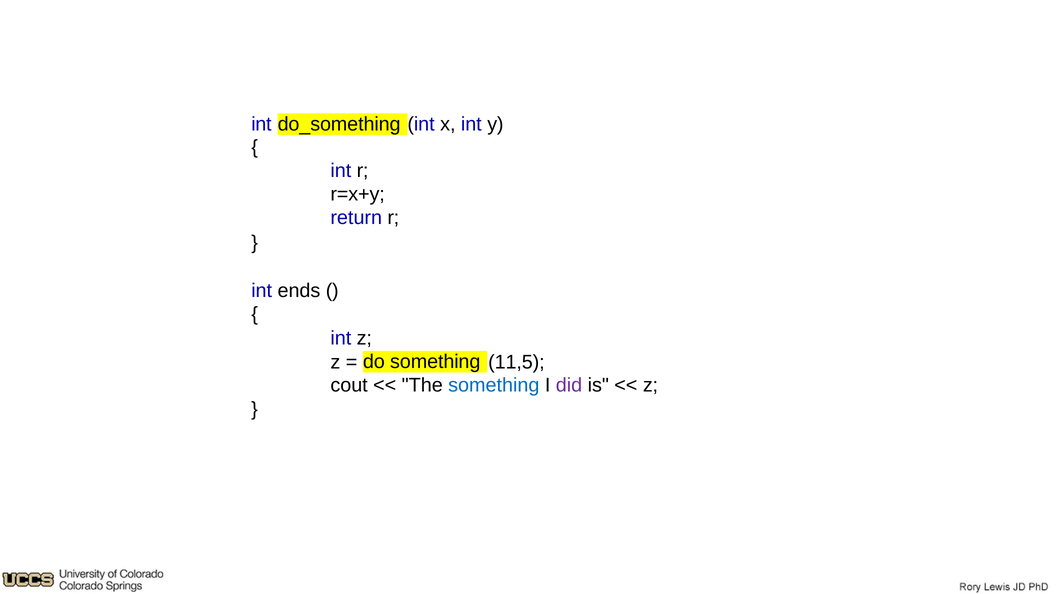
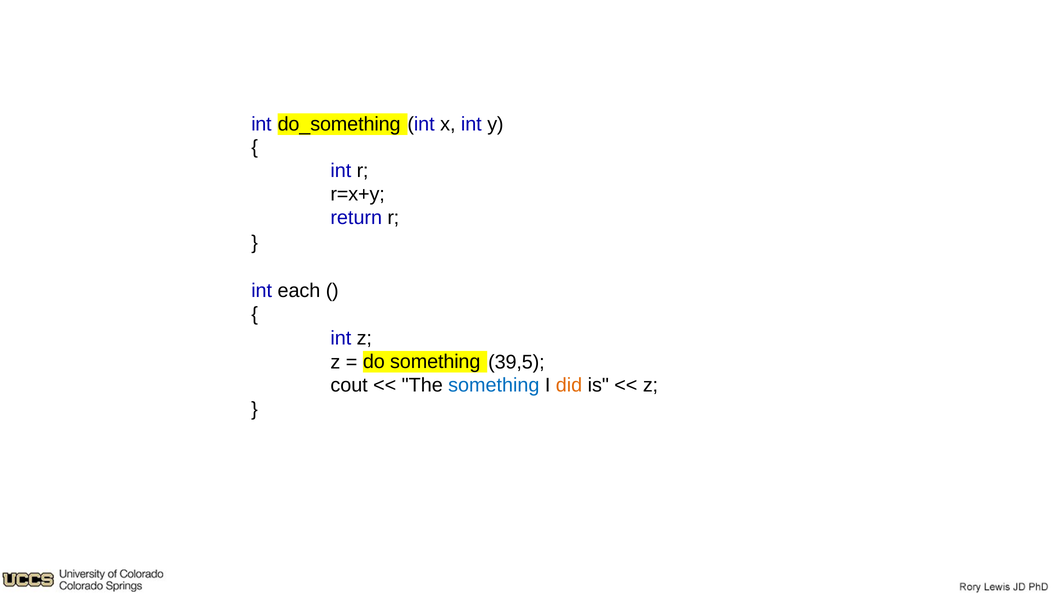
ends: ends -> each (299, 291)
11,5: 11,5 -> 39,5 (516, 362)
did colour: purple -> orange (569, 385)
